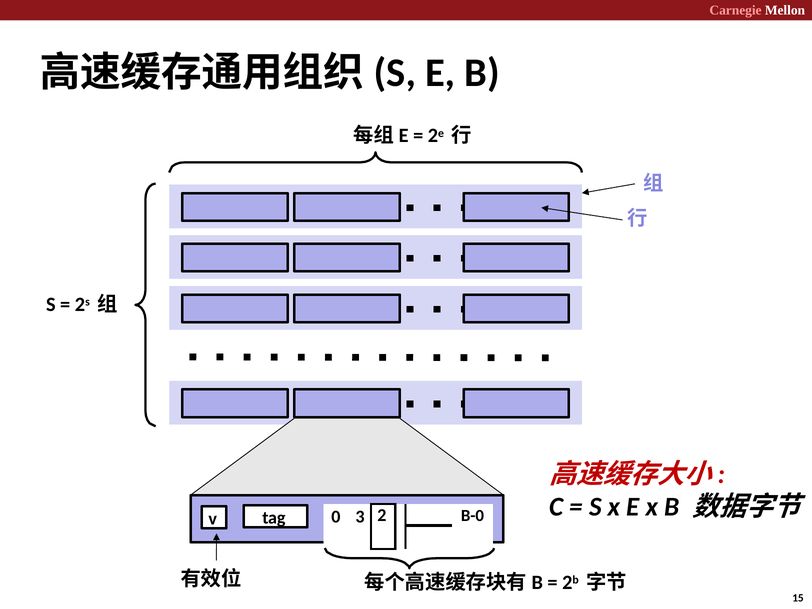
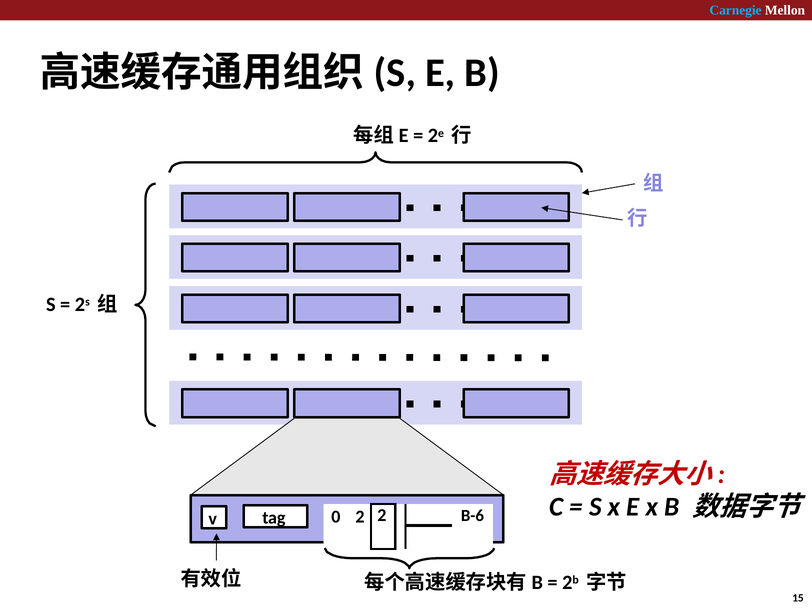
Carnegie colour: pink -> light blue (736, 10)
0 3: 3 -> 2 (360, 517)
B-0: B-0 -> B-6 (472, 516)
